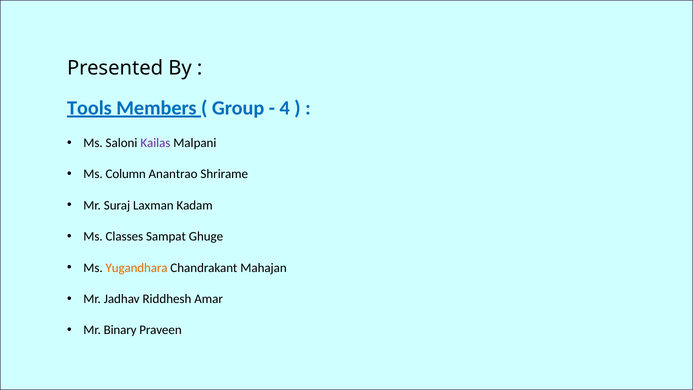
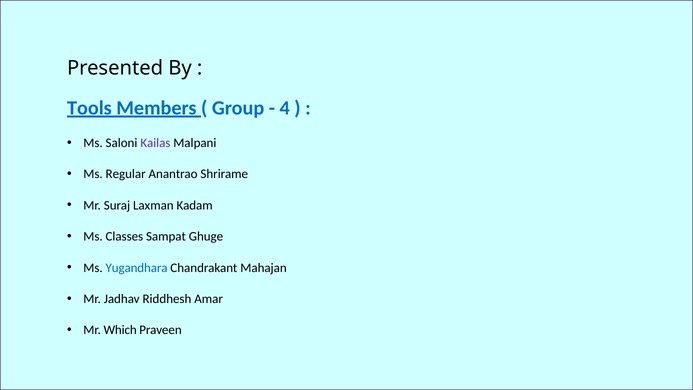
Column: Column -> Regular (126, 174)
Yugandhara colour: orange -> blue (137, 268)
Binary: Binary -> Which (120, 330)
